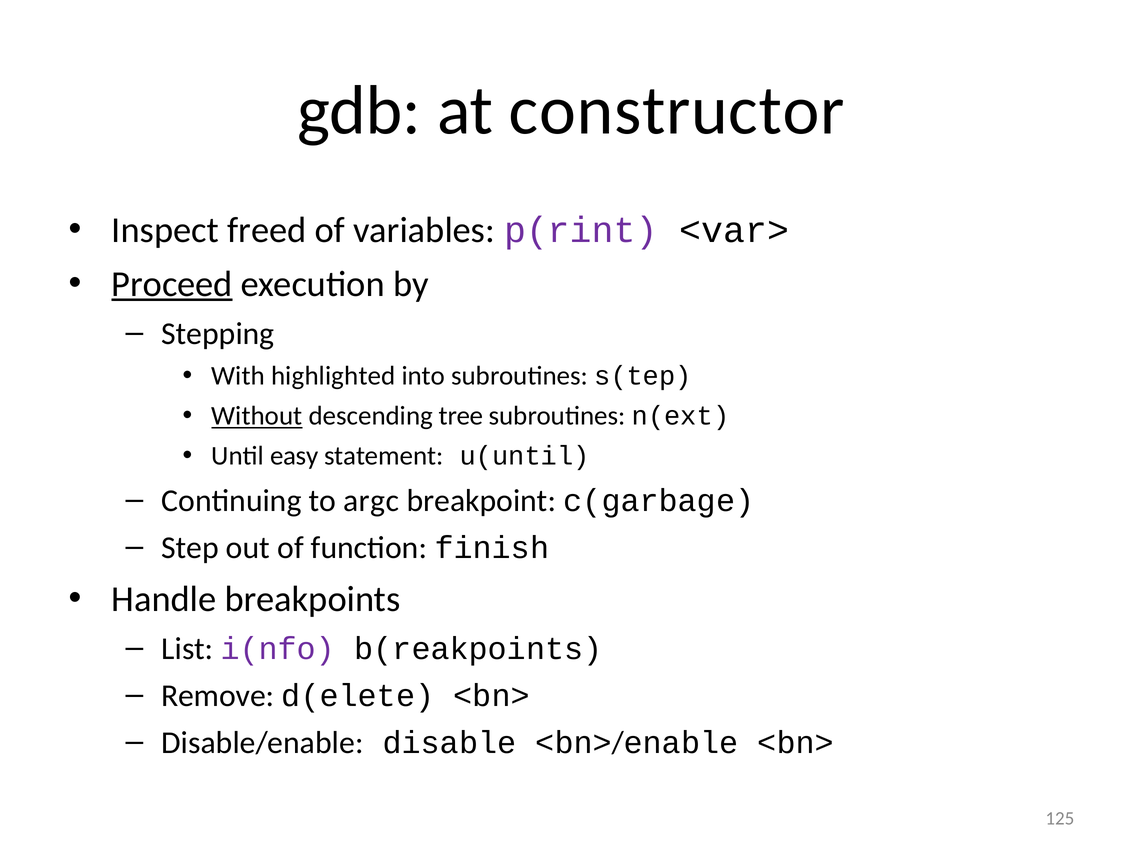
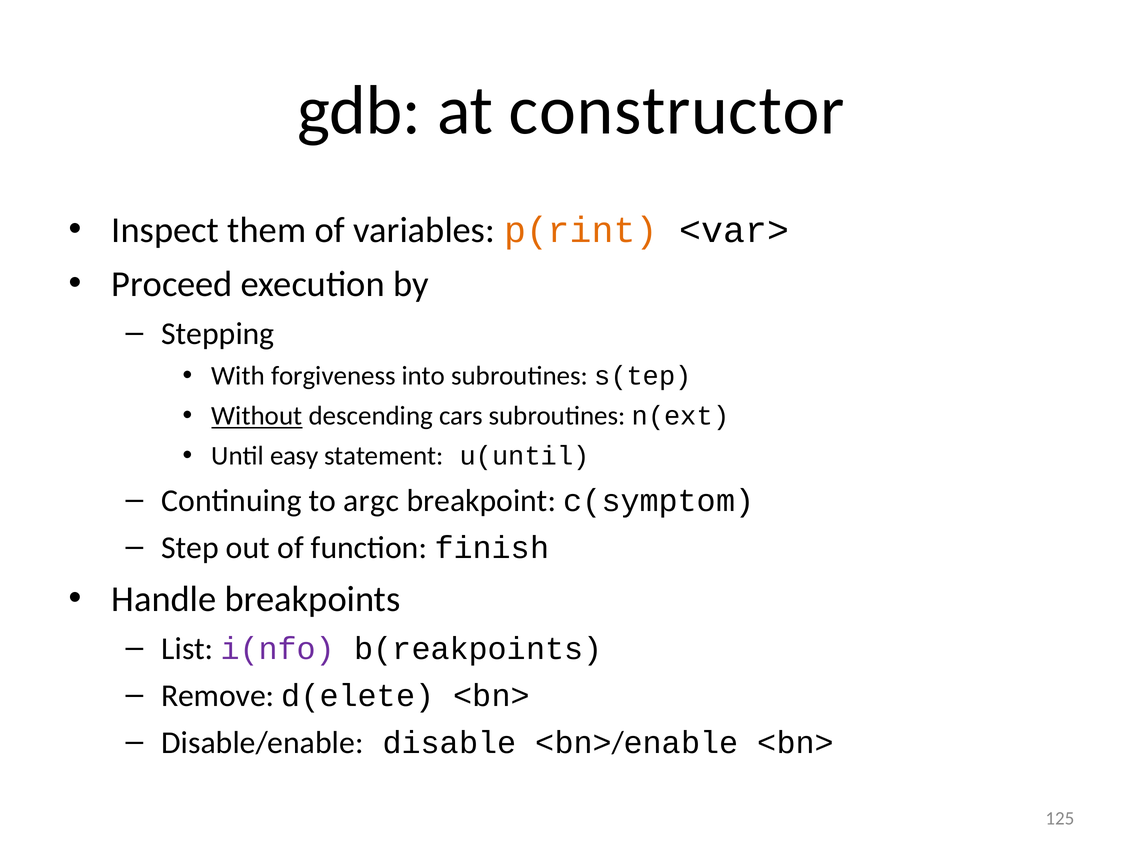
freed: freed -> them (267, 230)
p(rint colour: purple -> orange (581, 230)
Proceed underline: present -> none (172, 284)
highlighted: highlighted -> forgiveness (333, 376)
tree: tree -> cars (461, 416)
c(garbage: c(garbage -> c(symptom (659, 501)
